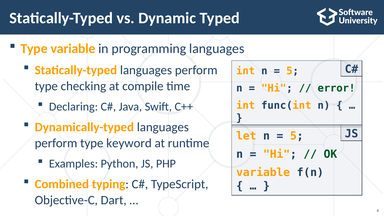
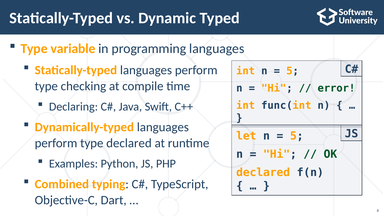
type keyword: keyword -> declared (129, 143)
variable: variable -> declared (263, 172)
